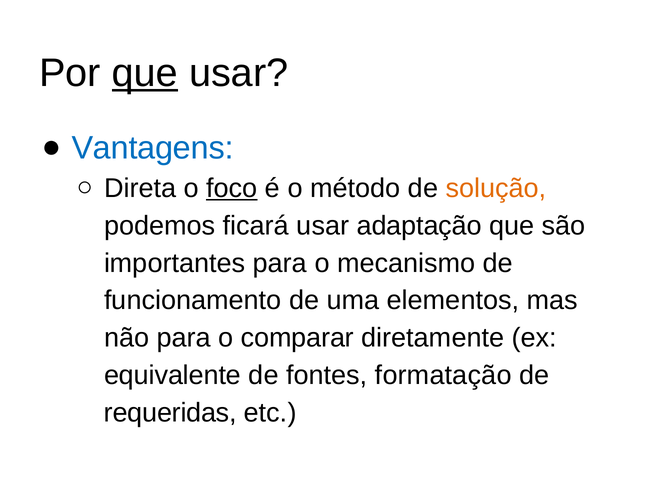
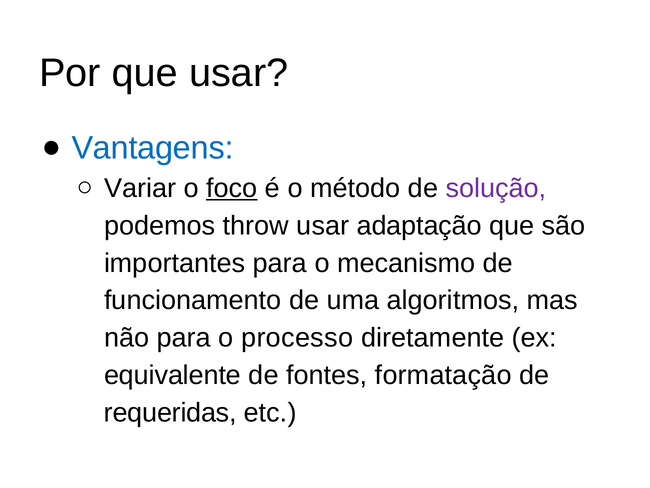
que underline: present -> none (145, 73)
Direta: Direta -> Variar (140, 188)
solução colour: orange -> purple (496, 188)
ficará: ficará -> throw (256, 225)
elementos: elementos -> algoritmos (453, 300)
comparar: comparar -> processo (297, 338)
